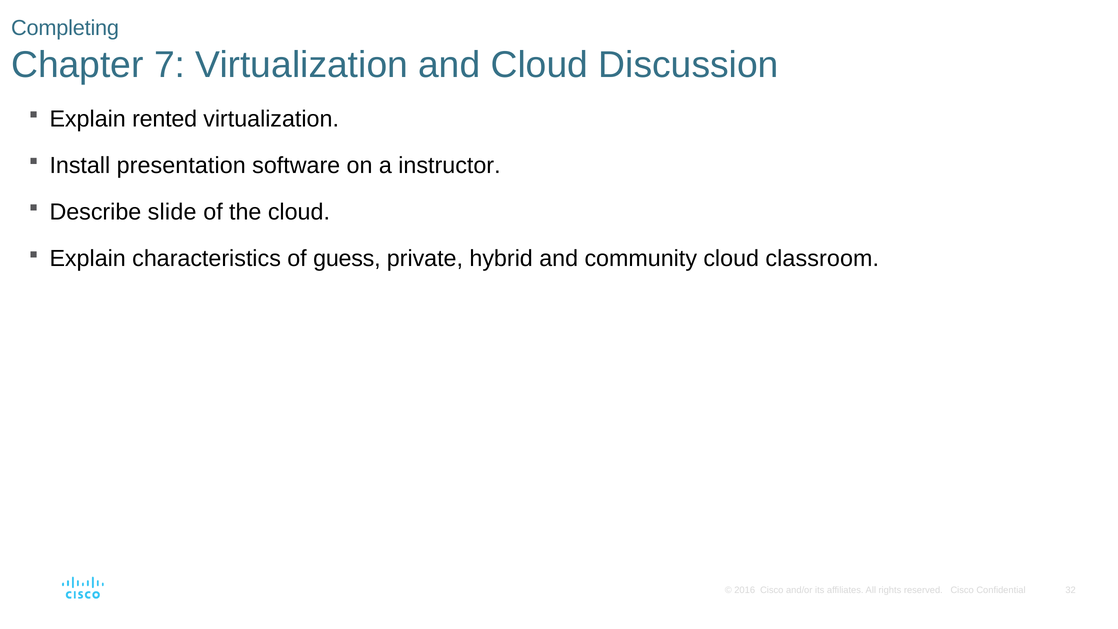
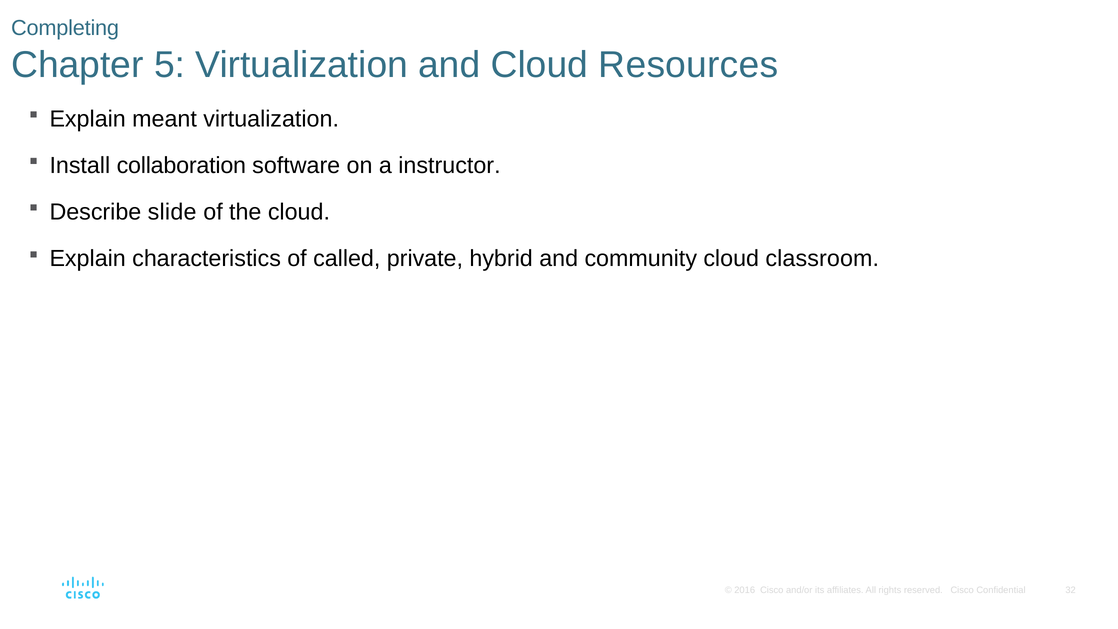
7: 7 -> 5 (170, 65)
Discussion: Discussion -> Resources (688, 65)
rented: rented -> meant (165, 119)
presentation: presentation -> collaboration (181, 165)
guess: guess -> called (347, 259)
